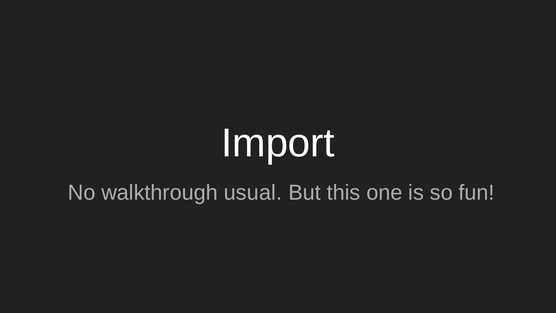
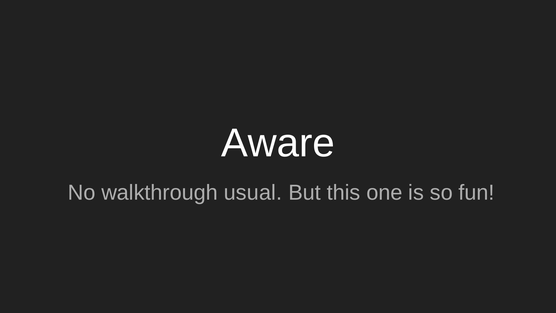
Import: Import -> Aware (278, 143)
